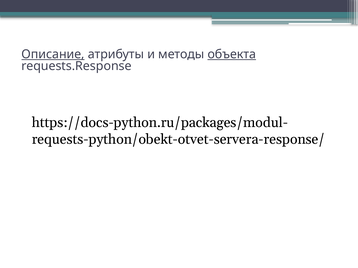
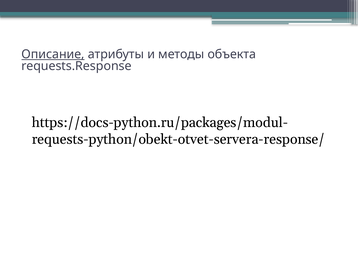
объекта underline: present -> none (232, 54)
